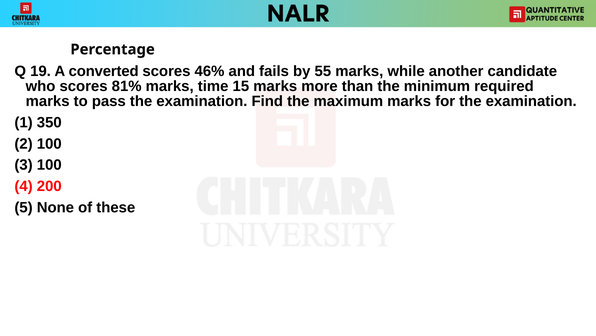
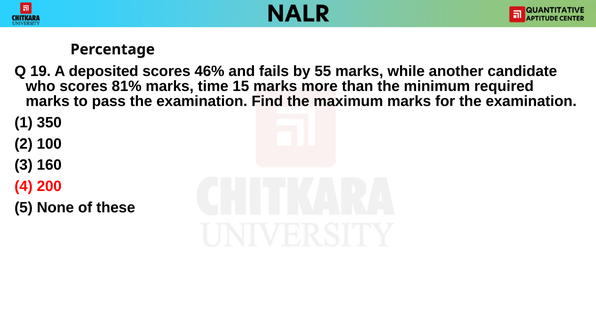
converted: converted -> deposited (104, 71)
3 100: 100 -> 160 (49, 165)
